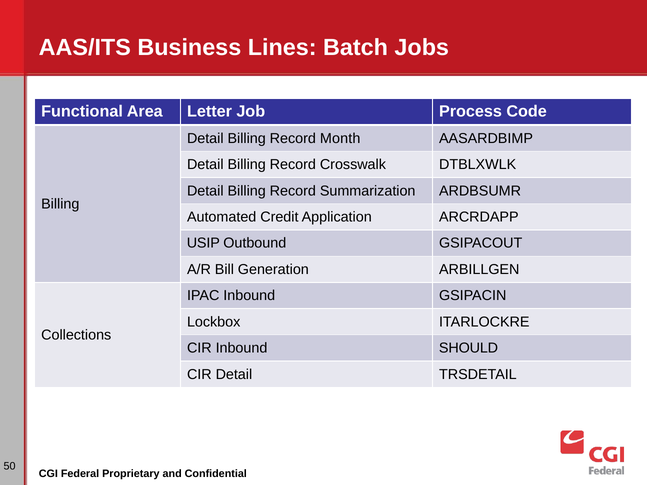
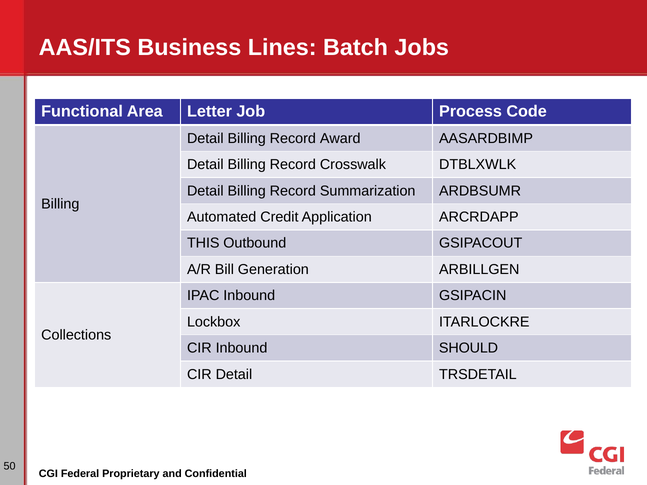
Month: Month -> Award (340, 138)
USIP: USIP -> THIS (203, 243)
